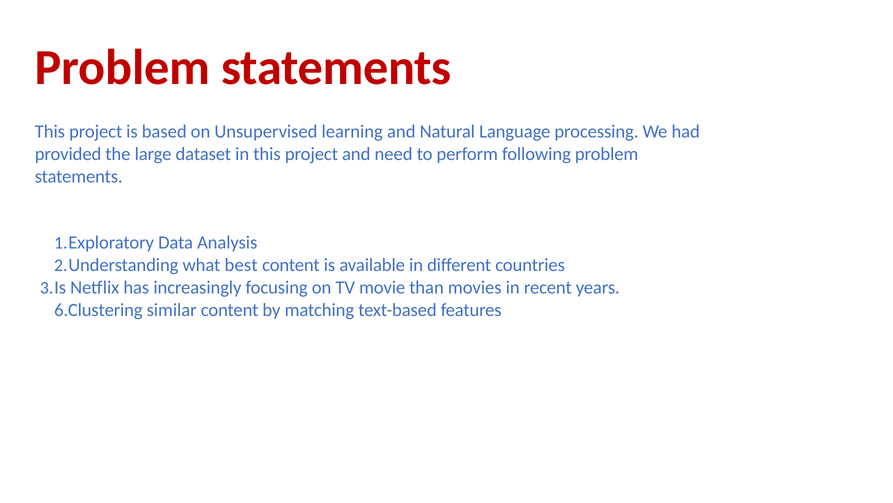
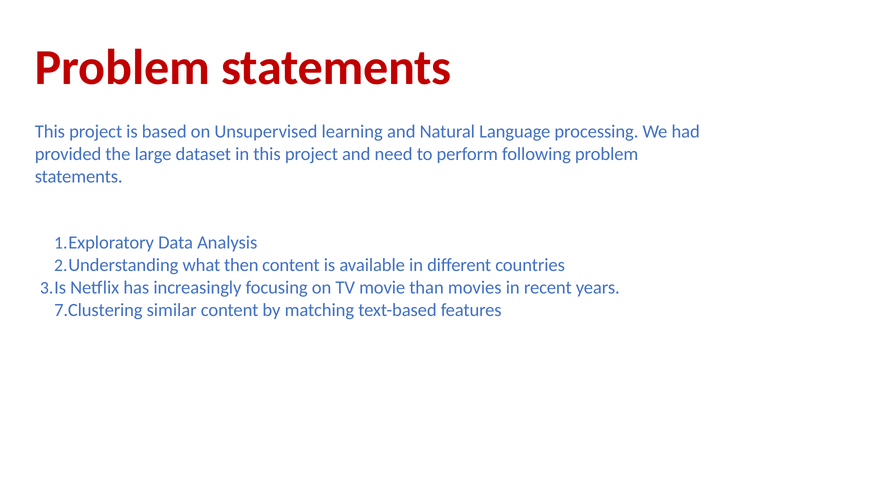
best: best -> then (241, 265)
6.Clustering: 6.Clustering -> 7.Clustering (98, 310)
